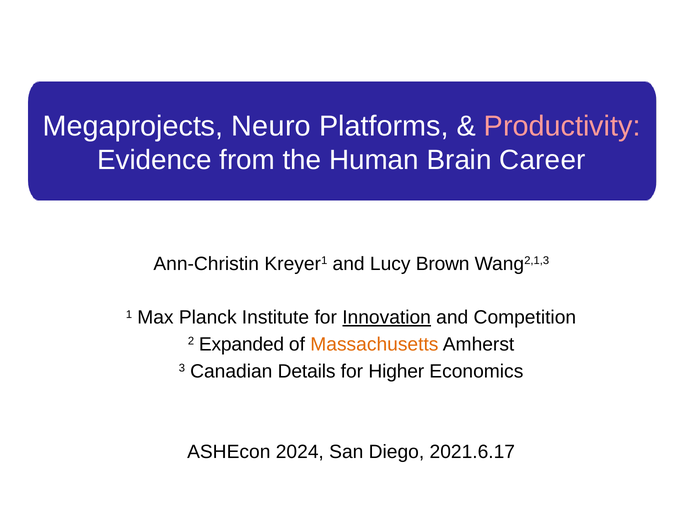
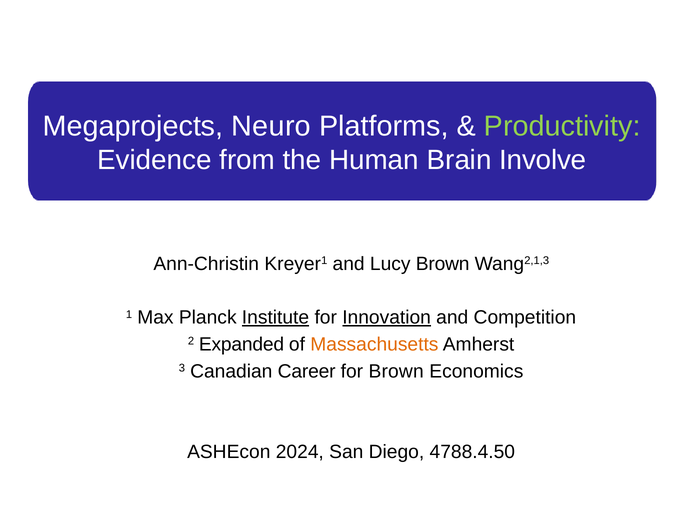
Productivity colour: pink -> light green (562, 126)
Career: Career -> Involve (543, 160)
Institute underline: none -> present (275, 318)
Details: Details -> Career (307, 371)
for Higher: Higher -> Brown (396, 371)
2021.6.17: 2021.6.17 -> 4788.4.50 (472, 452)
